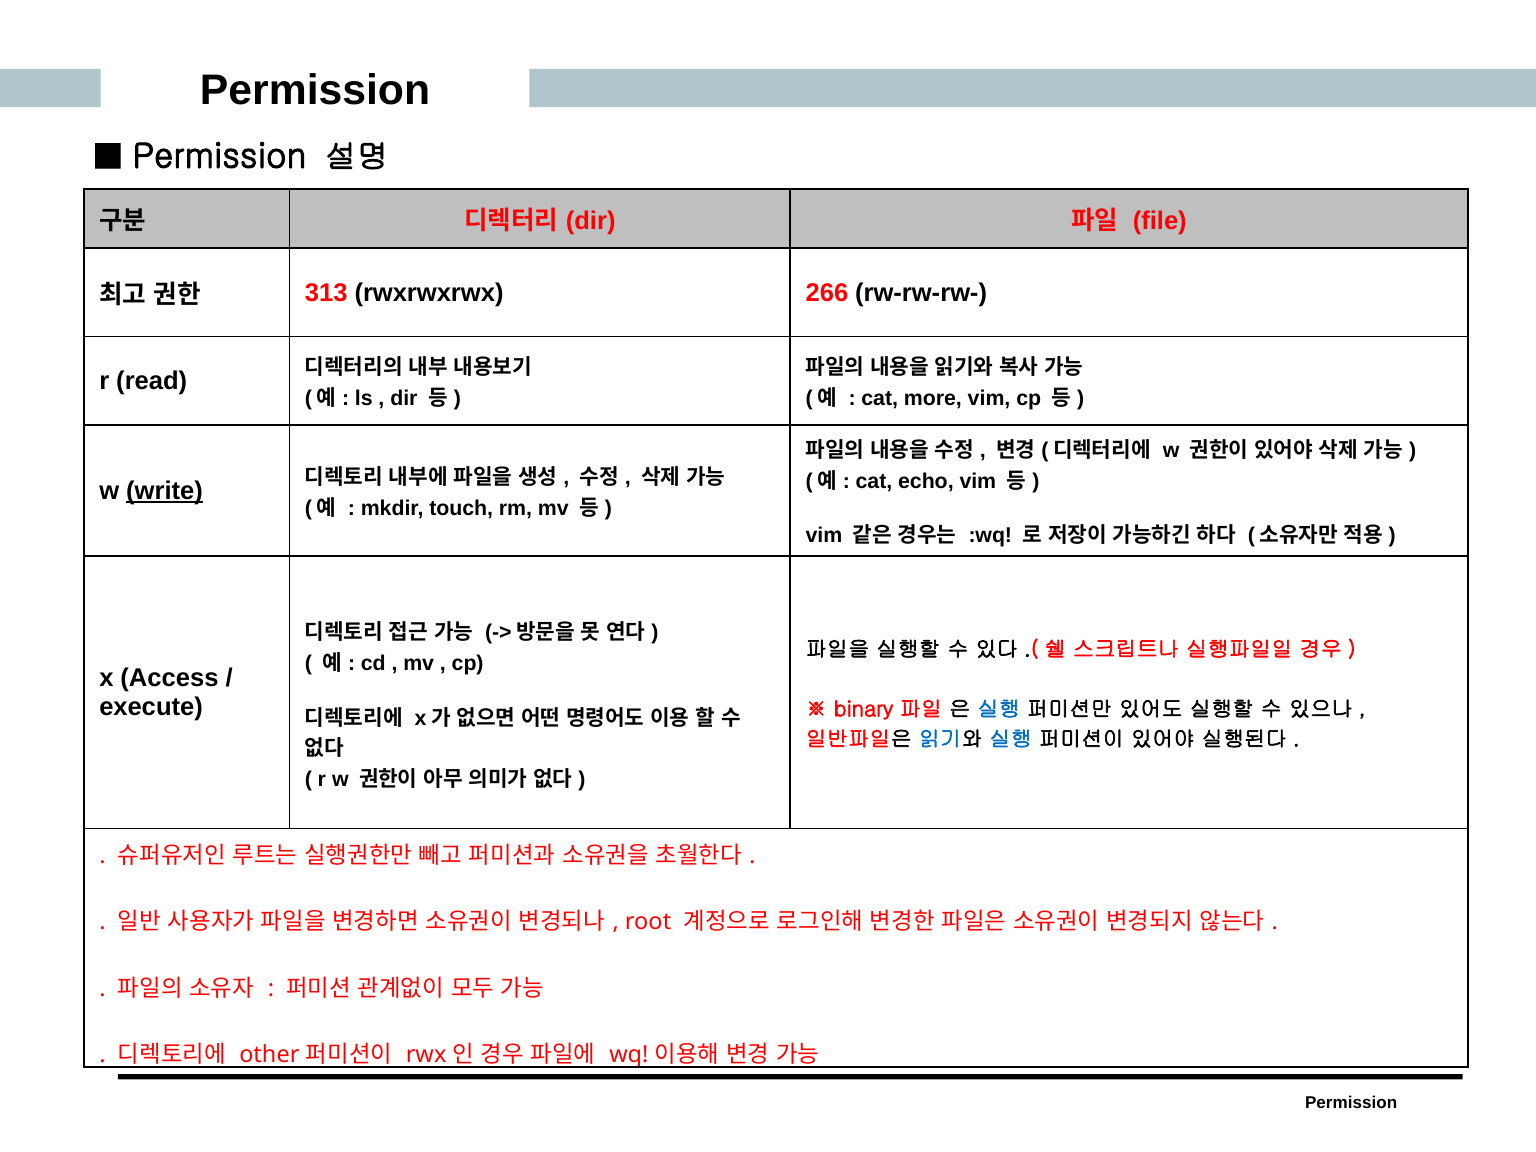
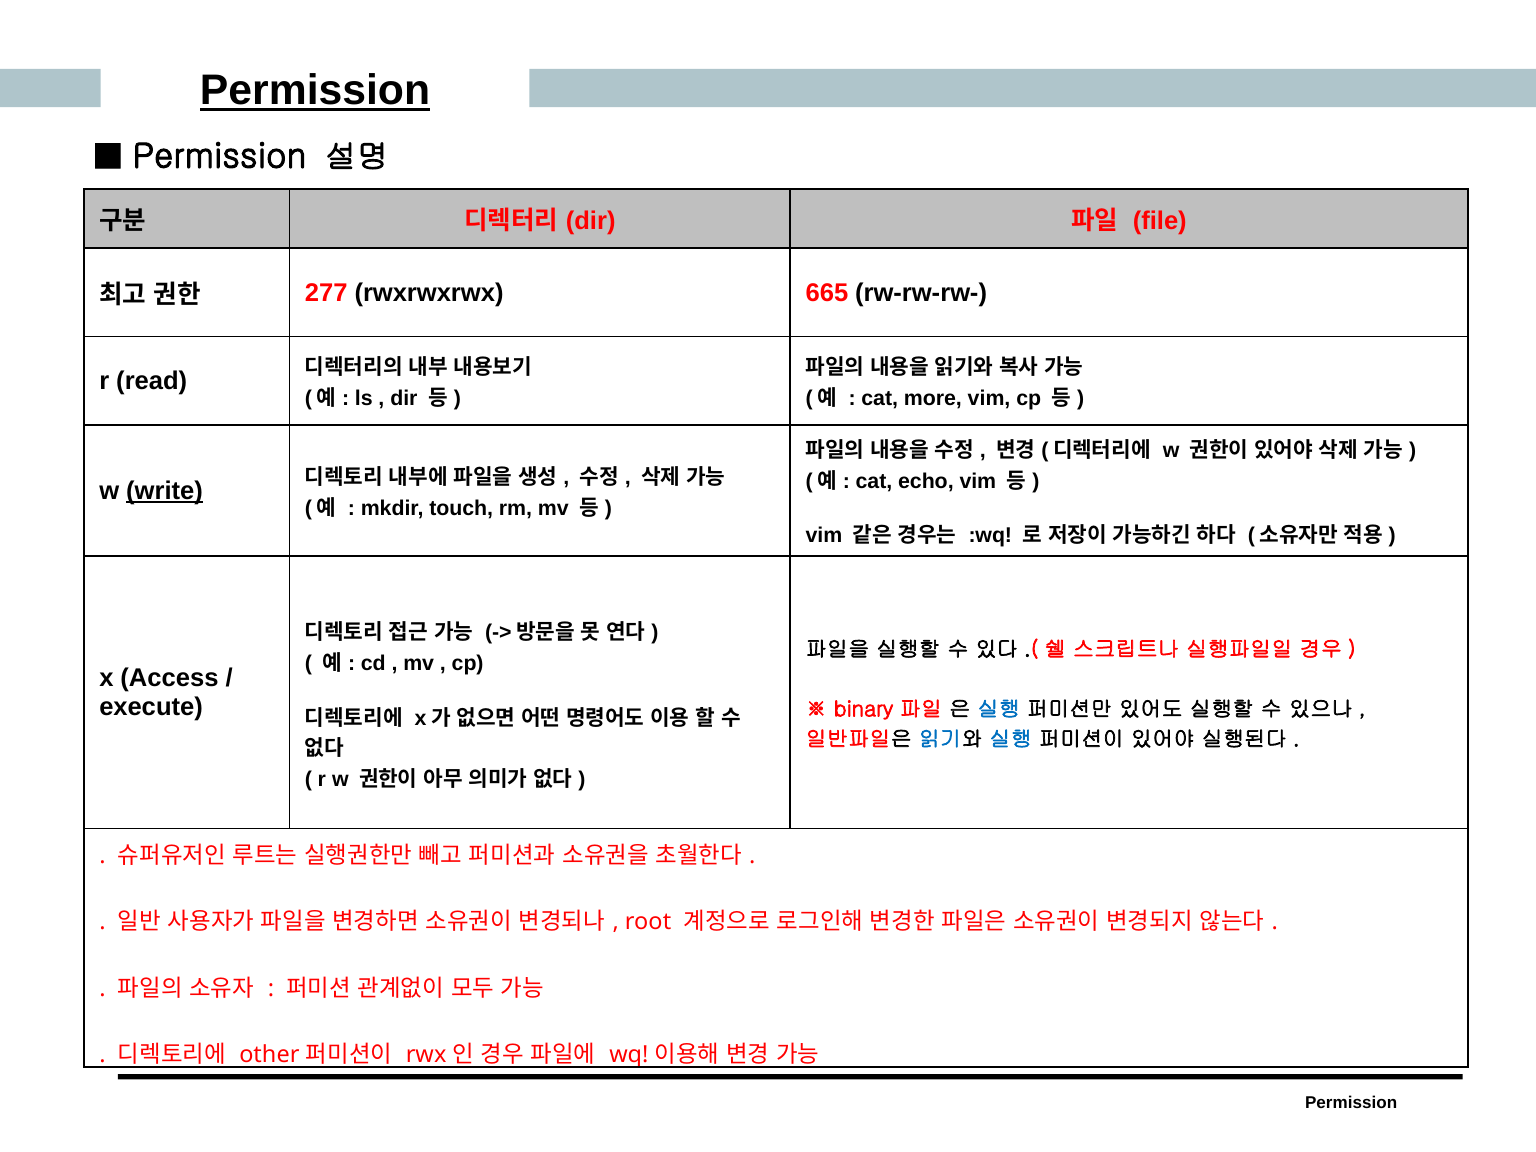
Permission underline: none -> present (315, 91)
313: 313 -> 277 (326, 293)
266: 266 -> 665 (827, 293)
